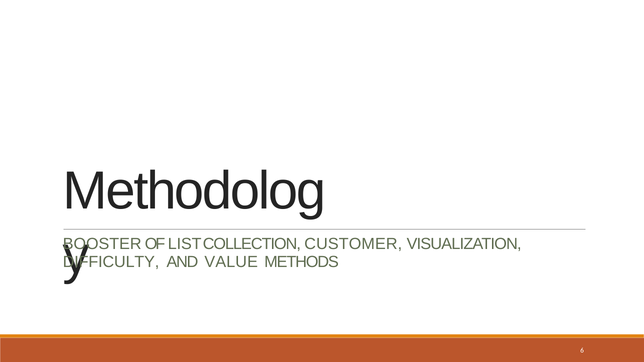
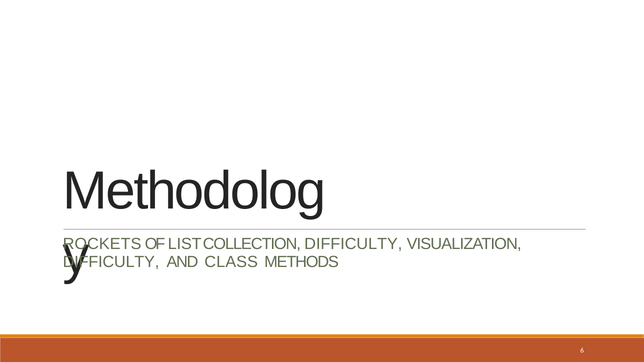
BOOSTER: BOOSTER -> ROCKETS (102, 244)
COLLECTION CUSTOMER: CUSTOMER -> DIFFICULTY (353, 244)
VALUE: VALUE -> CLASS (231, 262)
